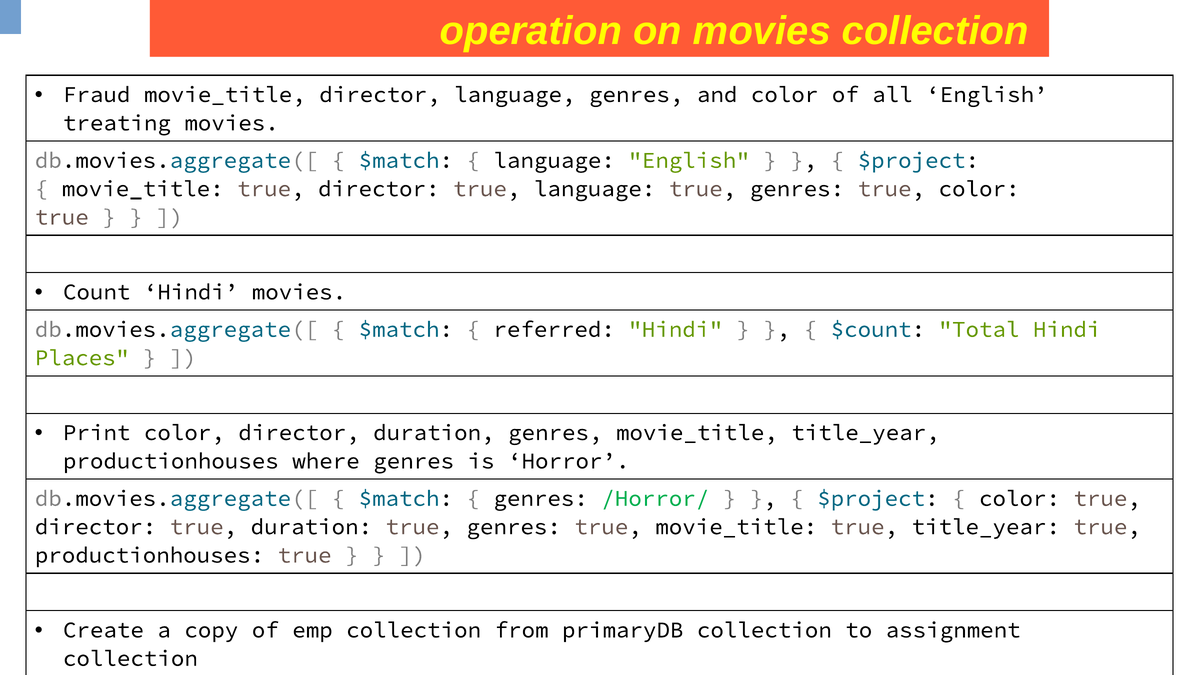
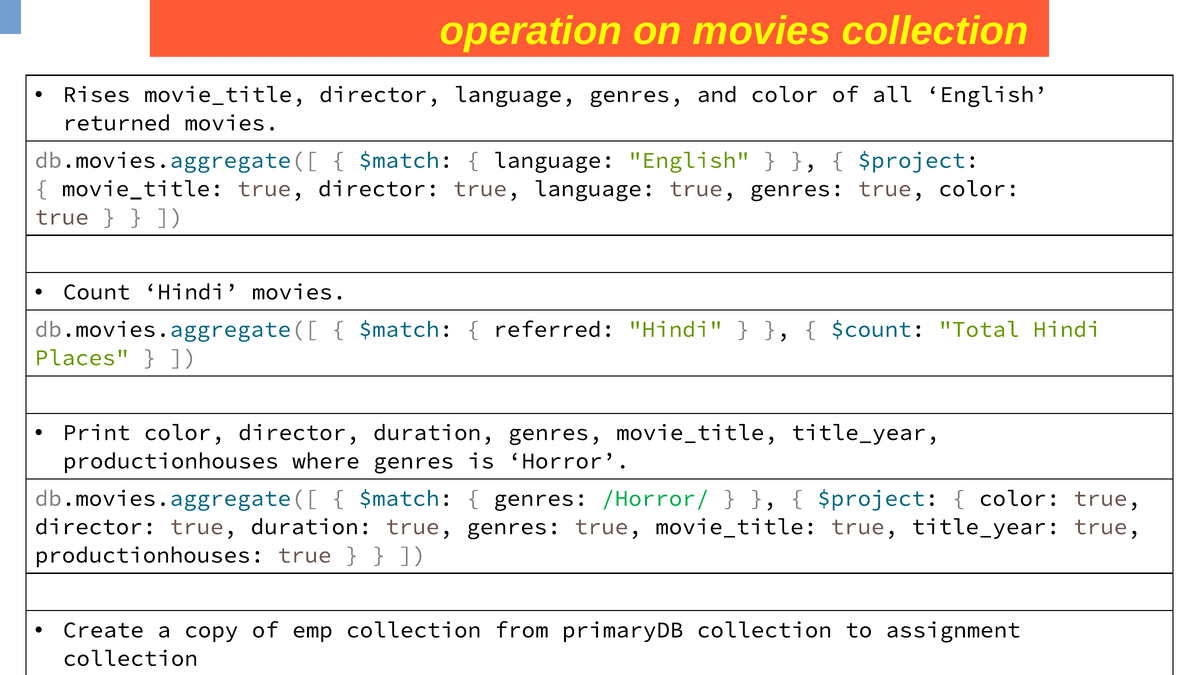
Fraud: Fraud -> Rises (97, 94)
treating: treating -> returned (117, 123)
